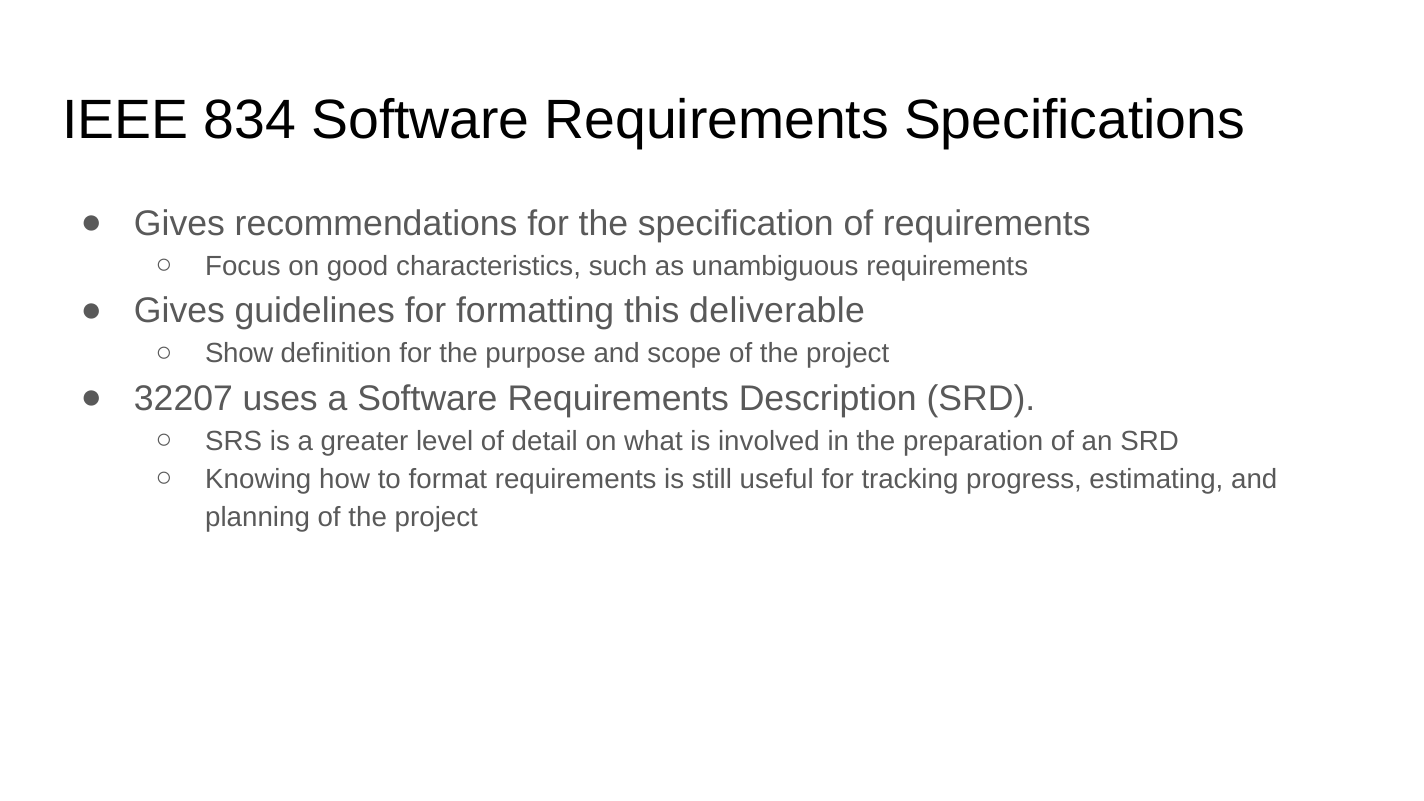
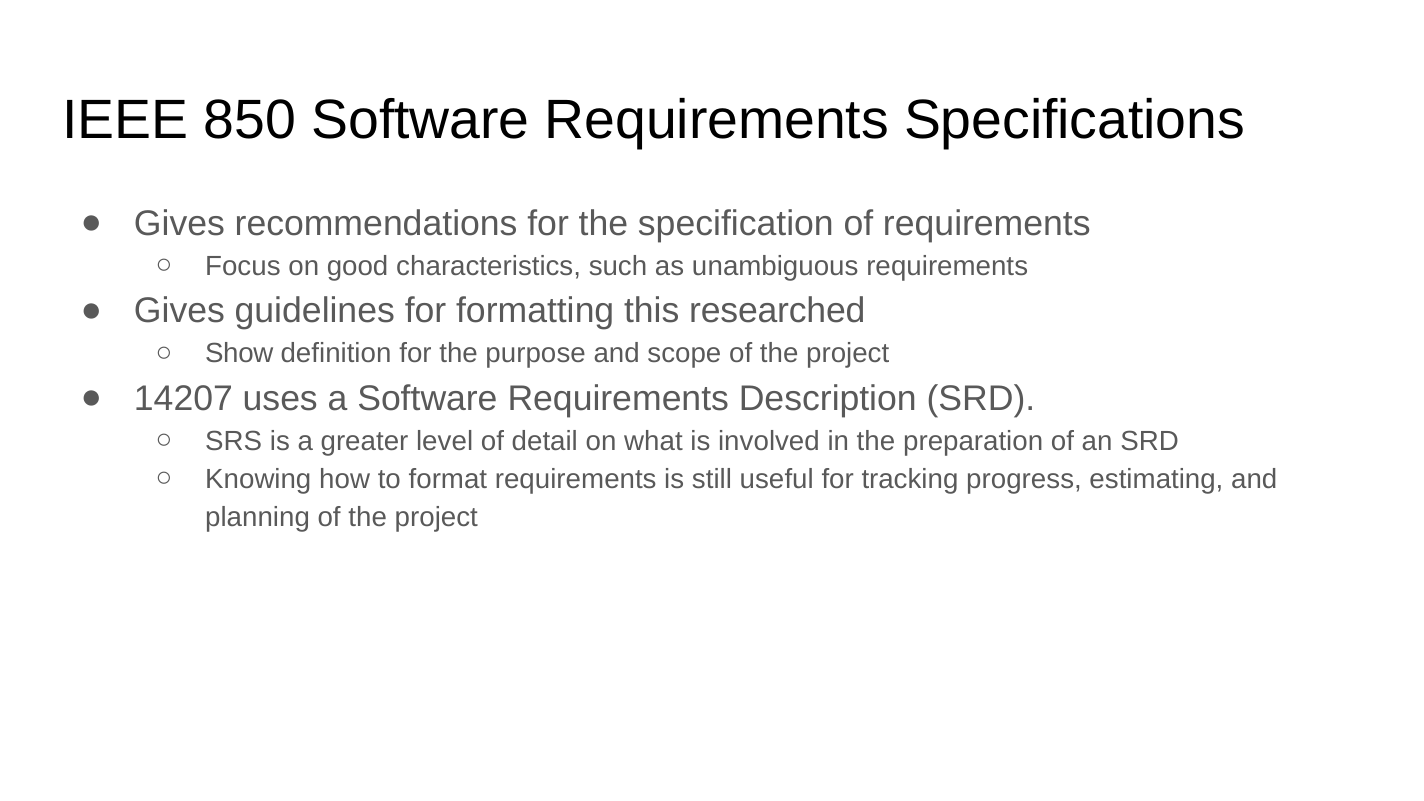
834: 834 -> 850 (250, 121)
deliverable: deliverable -> researched (777, 311)
32207: 32207 -> 14207 (183, 399)
